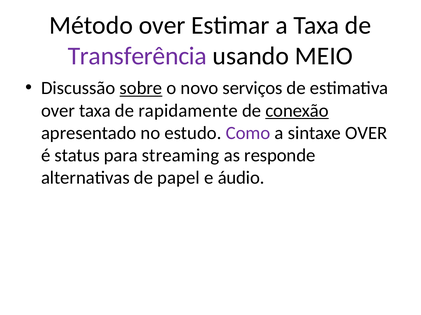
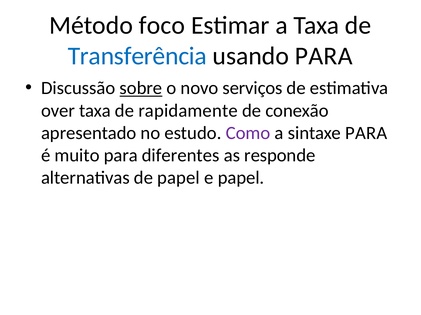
Método over: over -> foco (162, 25)
Transferência colour: purple -> blue (137, 56)
usando MEIO: MEIO -> PARA (324, 56)
conexão underline: present -> none (297, 111)
sintaxe OVER: OVER -> PARA (366, 133)
status: status -> muito (77, 156)
streaming: streaming -> diferentes (181, 156)
e áudio: áudio -> papel (241, 178)
